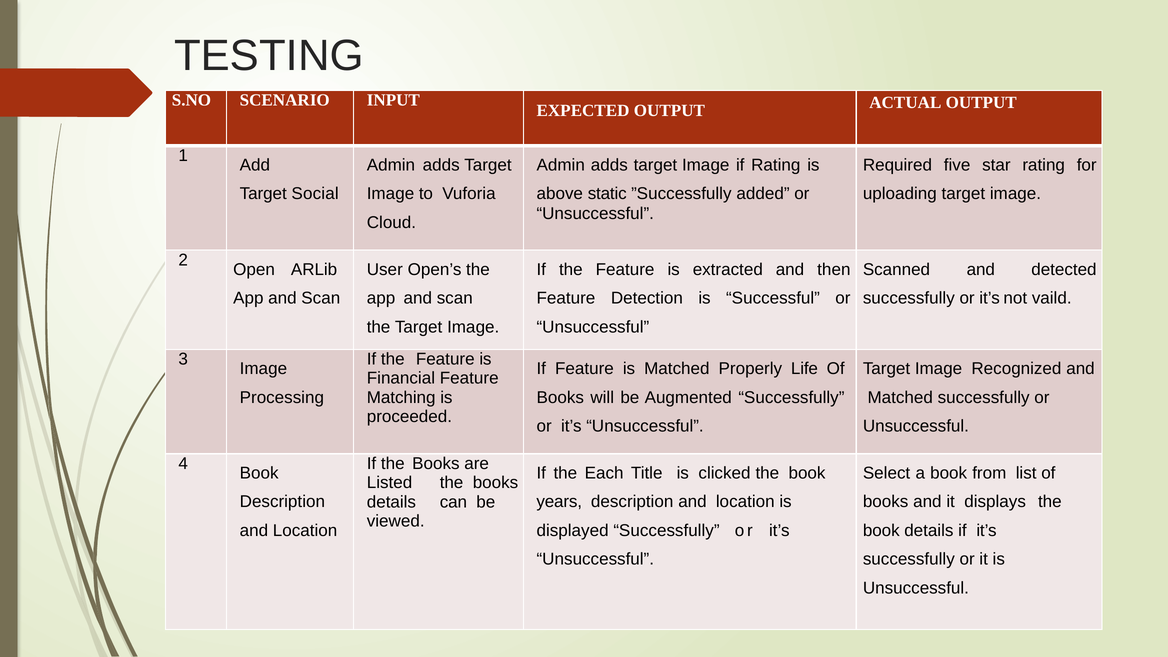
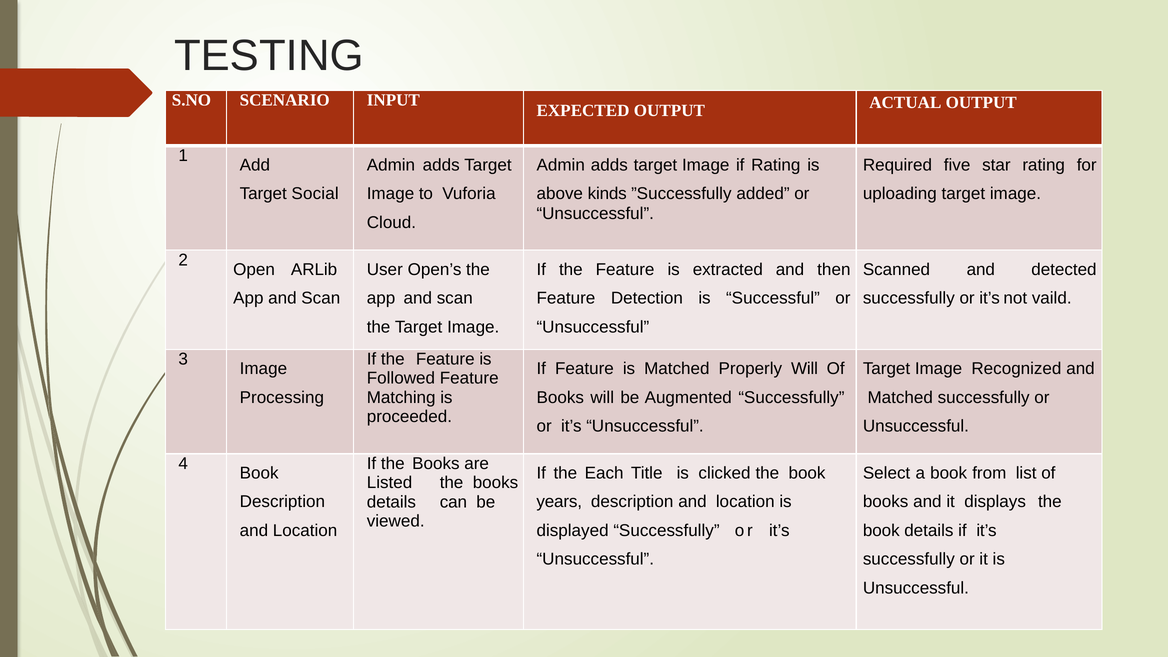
static: static -> kinds (607, 194)
Properly Life: Life -> Will (804, 369)
Financial: Financial -> Followed (401, 378)
